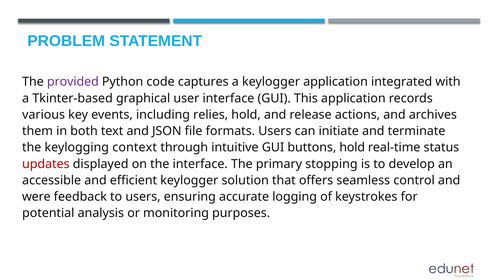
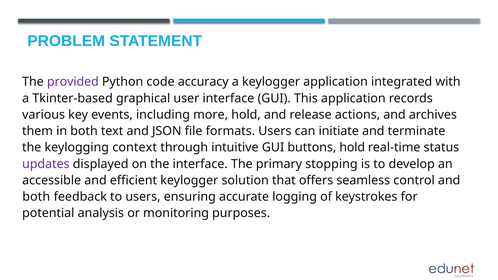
captures: captures -> accuracy (203, 82)
relies: relies -> more (211, 115)
updates colour: red -> purple (46, 164)
were: were -> both (36, 197)
